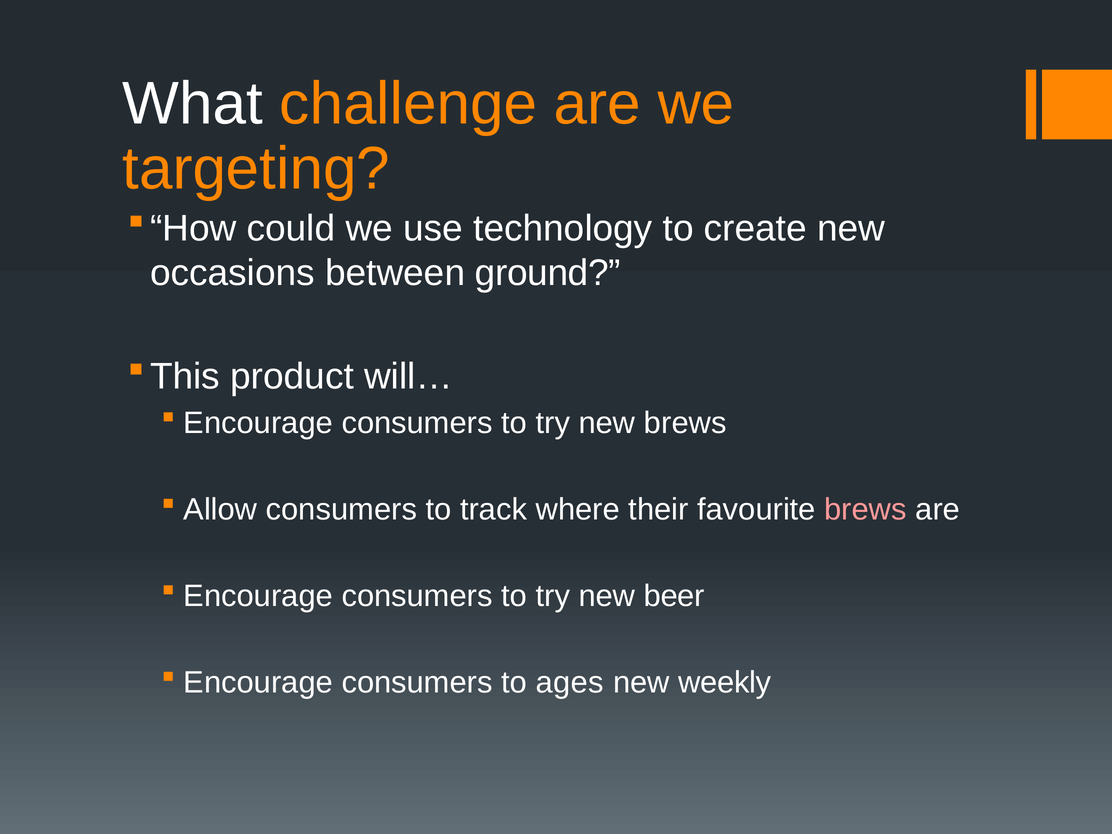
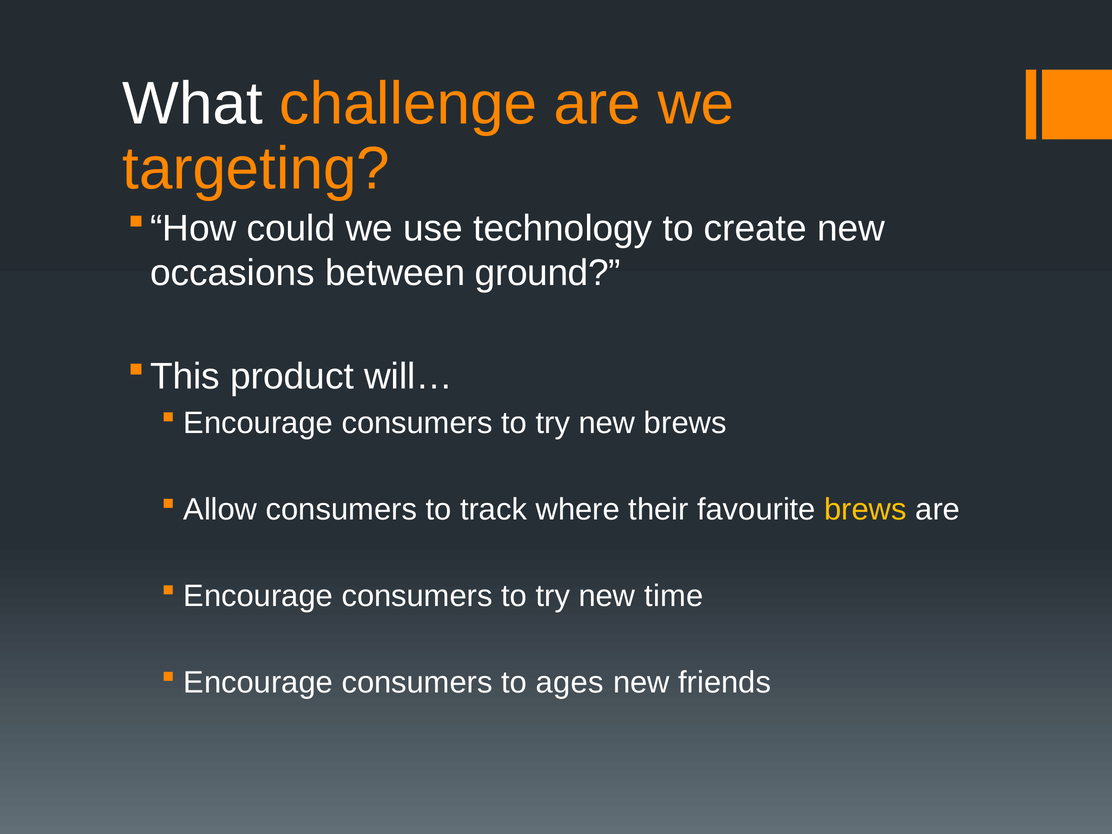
brews colour: pink -> yellow (865, 510)
beer: beer -> time (674, 596)
weekly: weekly -> friends (725, 683)
